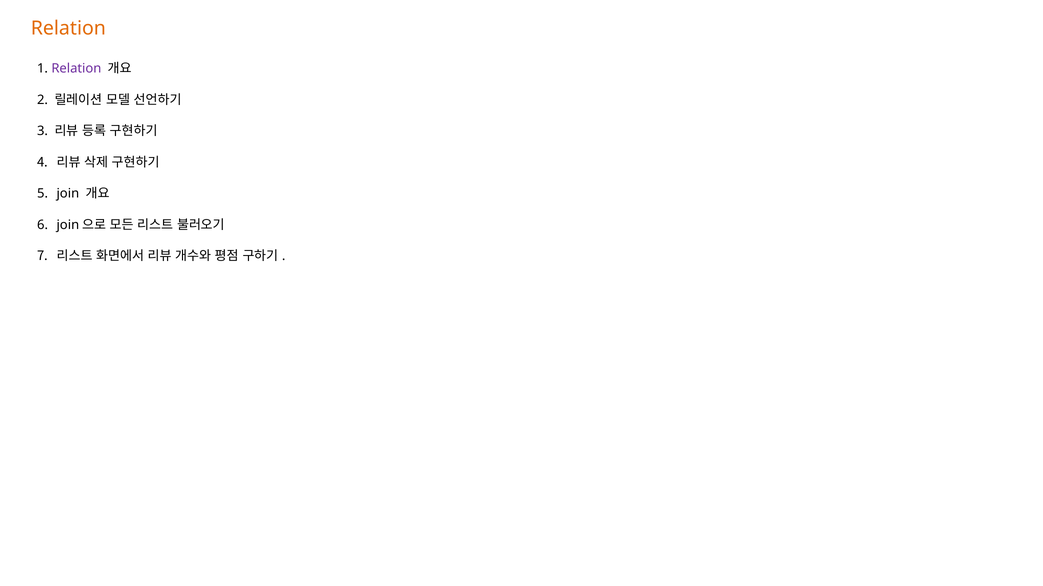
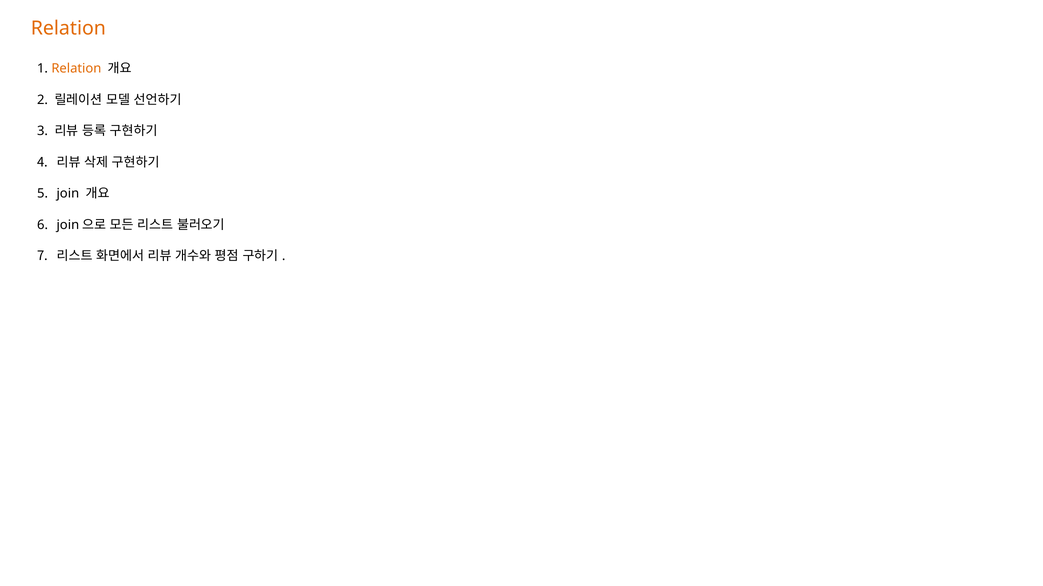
Relation colour: purple -> orange (76, 69)
